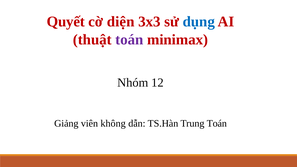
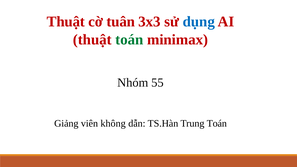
Quyết: Quyết -> Thuật (66, 22)
diện: diện -> tuân (121, 22)
toán colour: purple -> green (129, 40)
12: 12 -> 55 (158, 83)
